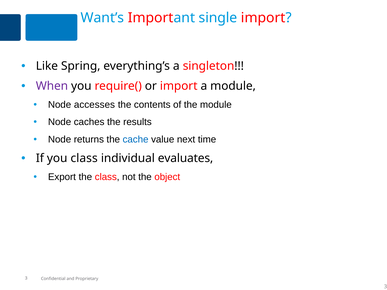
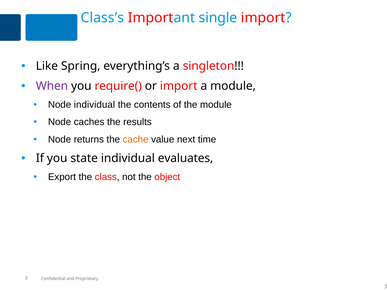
Want’s: Want’s -> Class’s (102, 18)
Node accesses: accesses -> individual (94, 105)
cache colour: blue -> orange (136, 140)
you class: class -> state (84, 158)
